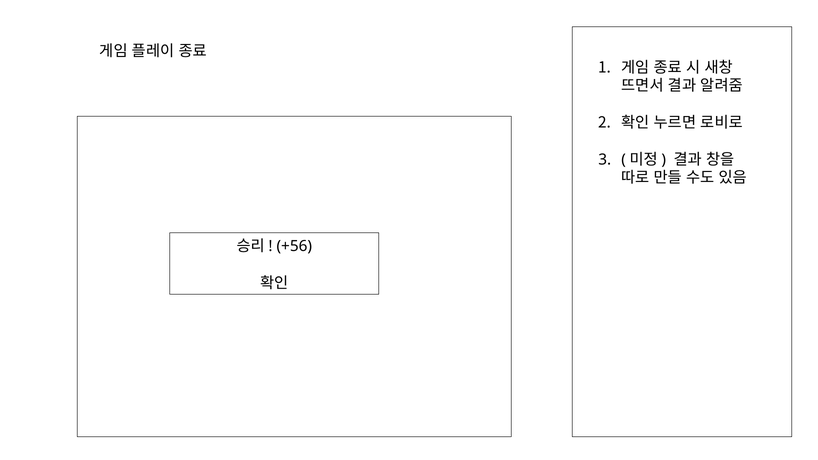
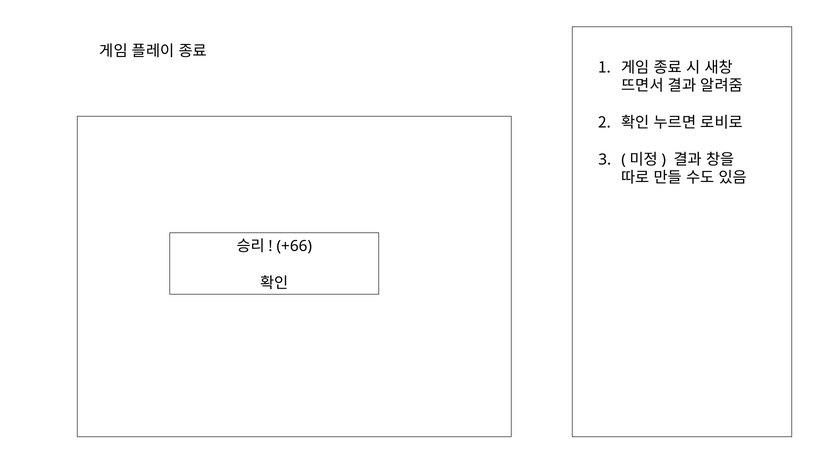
+56: +56 -> +66 (294, 246)
